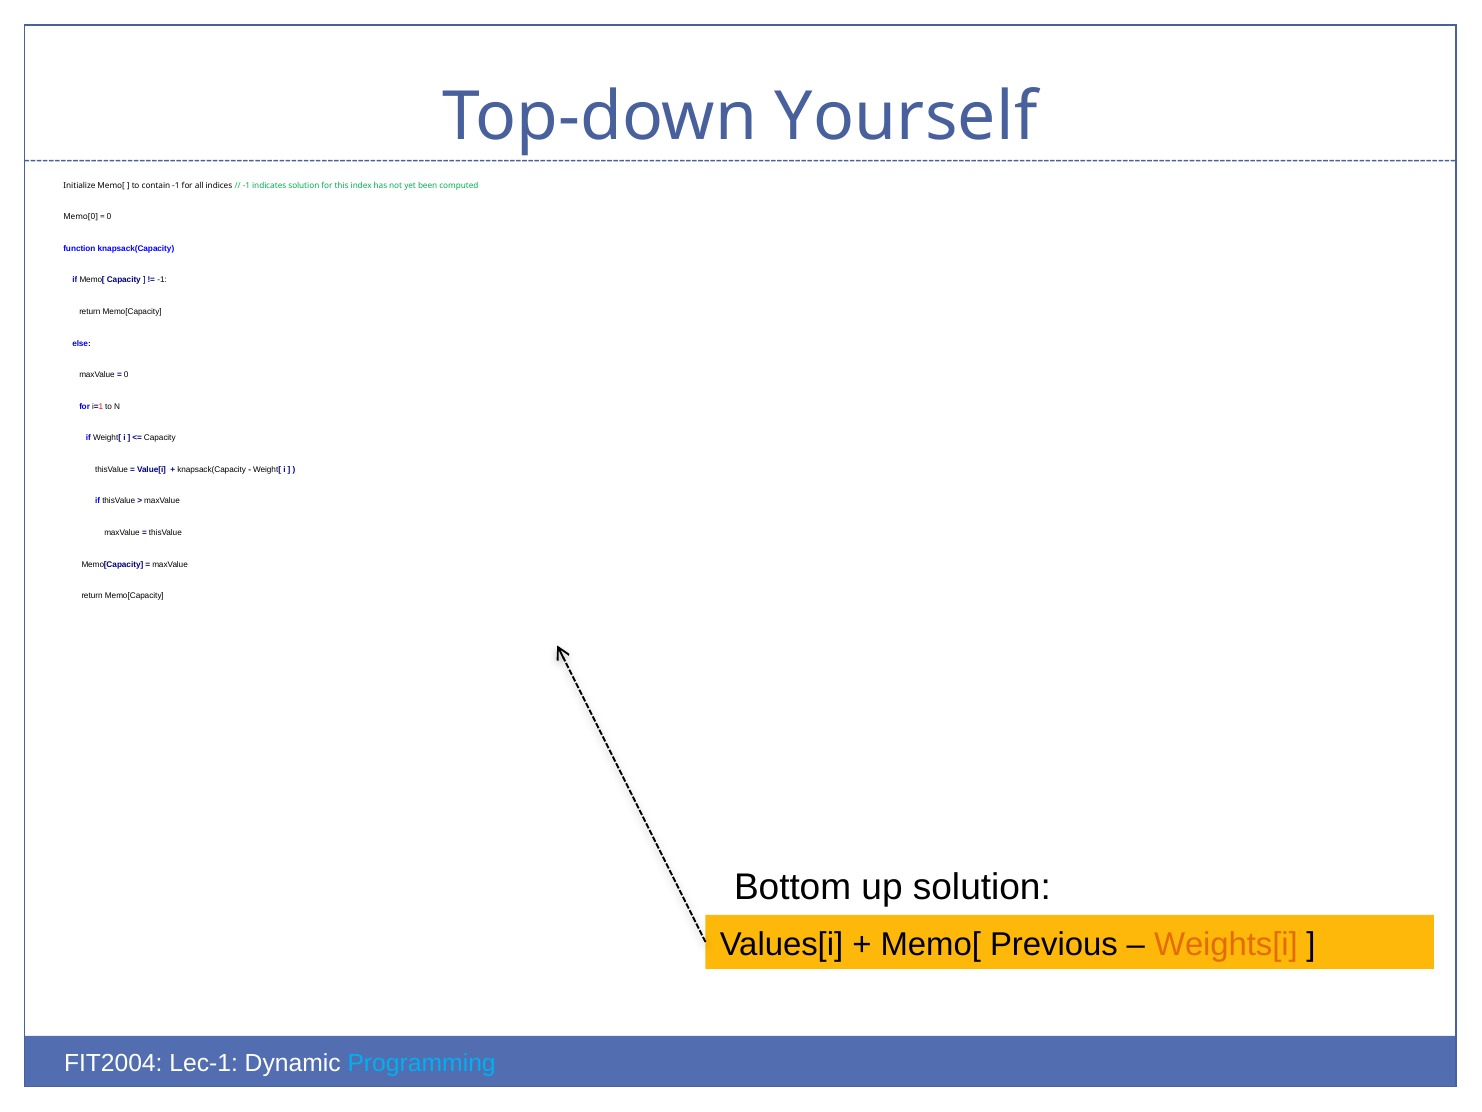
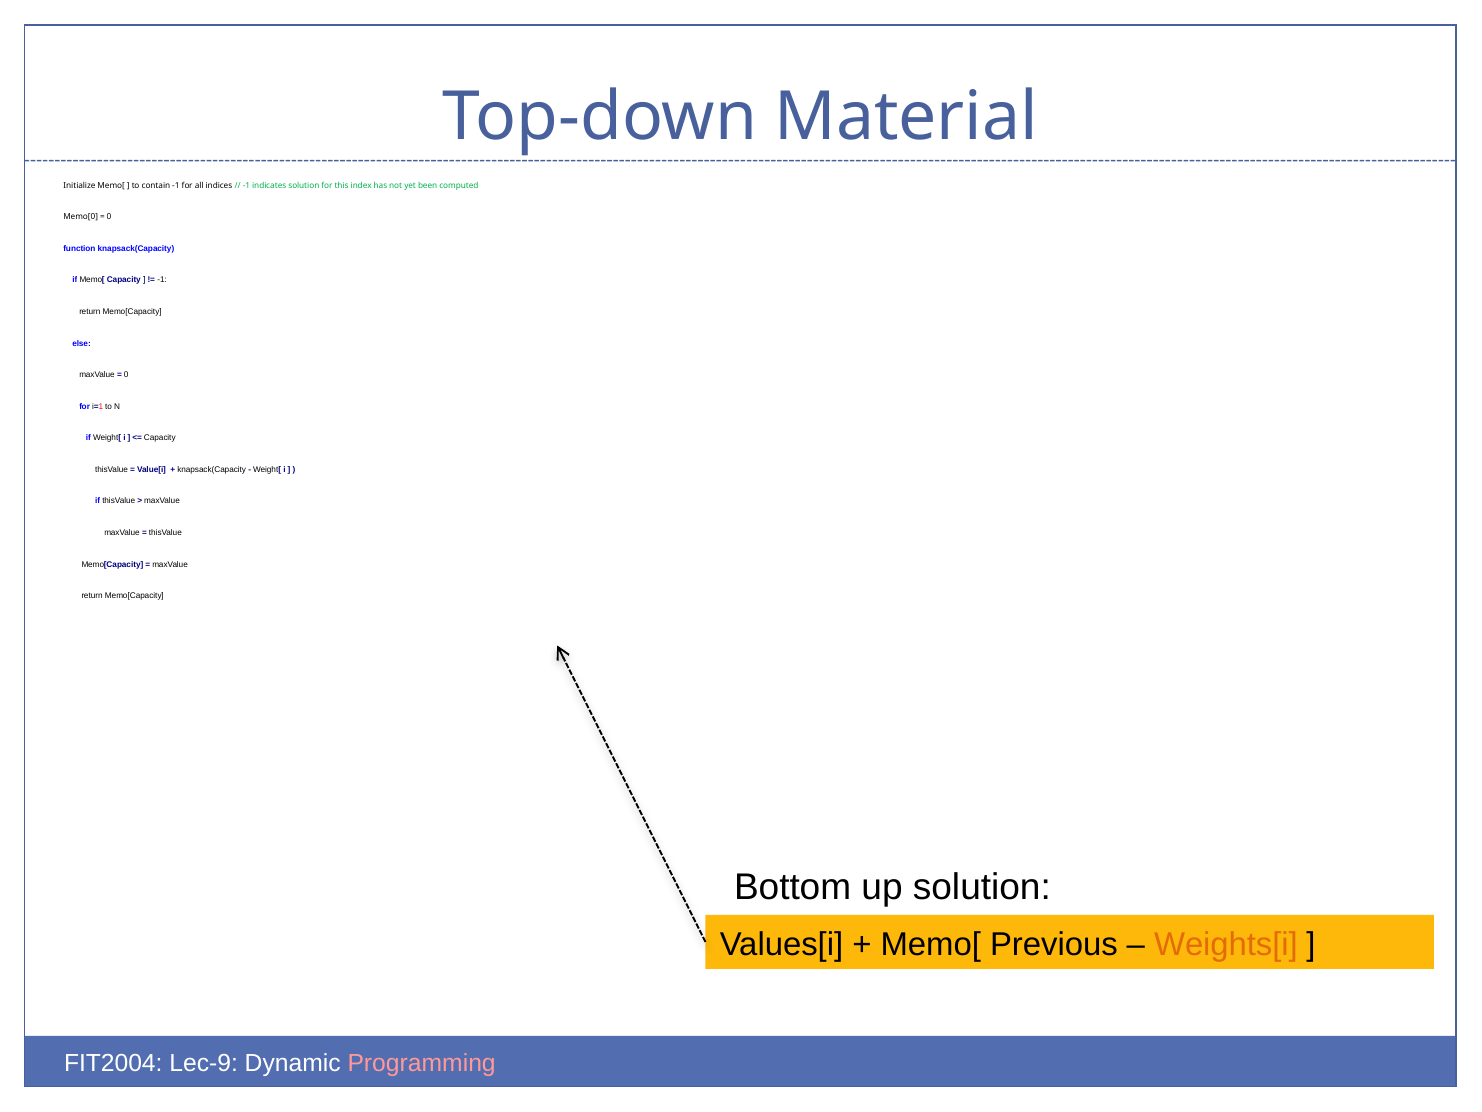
Yourself: Yourself -> Material (906, 117)
Lec-1: Lec-1 -> Lec-9 (204, 1063)
Programming colour: light blue -> pink (422, 1063)
